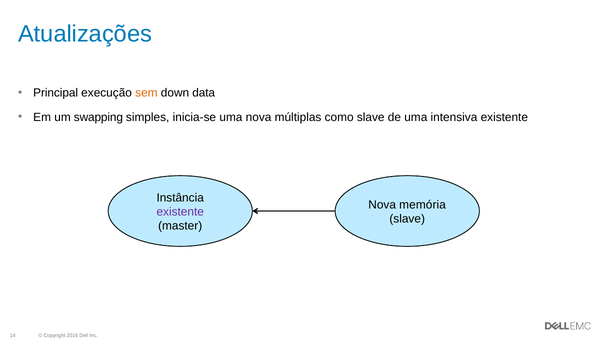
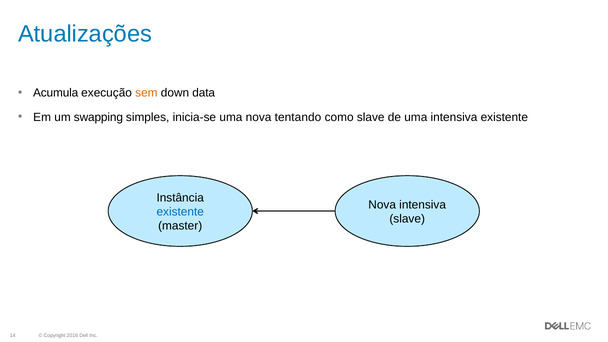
Principal: Principal -> Acumula (56, 93)
múltiplas: múltiplas -> tentando (298, 117)
Nova memória: memória -> intensiva (423, 205)
existente colour: purple -> blue (180, 212)
